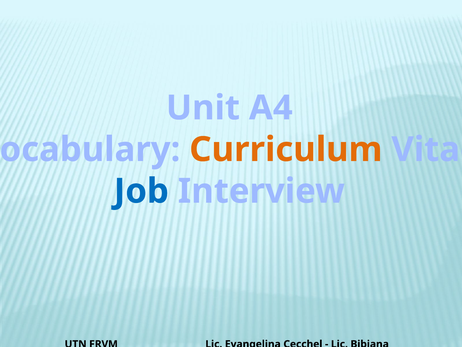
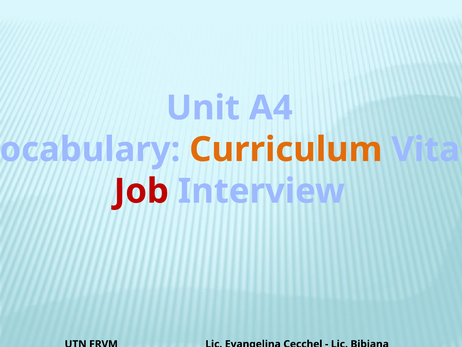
Job colour: blue -> red (141, 191)
